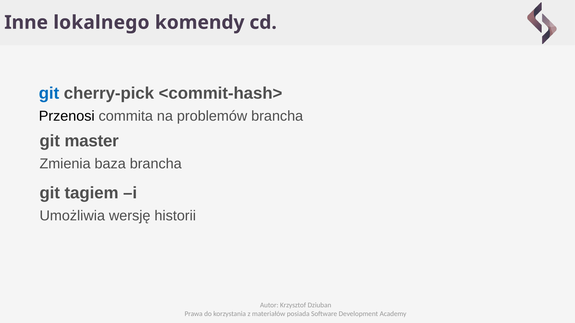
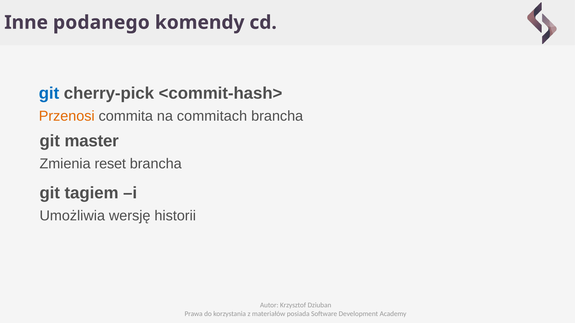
lokalnego: lokalnego -> podanego (101, 23)
Przenosi colour: black -> orange (67, 116)
problemów: problemów -> commitach (212, 116)
baza: baza -> reset (110, 164)
